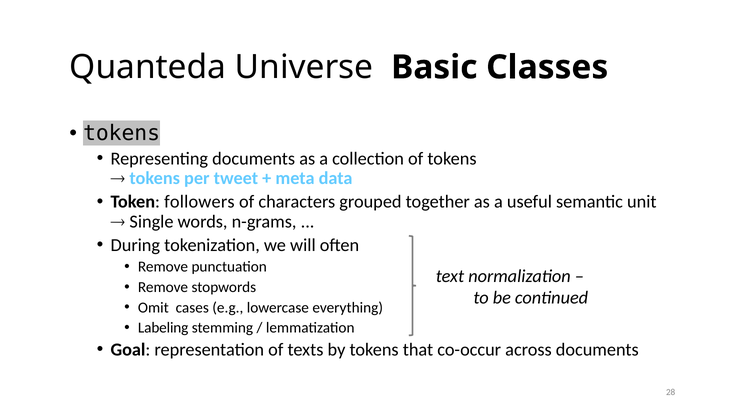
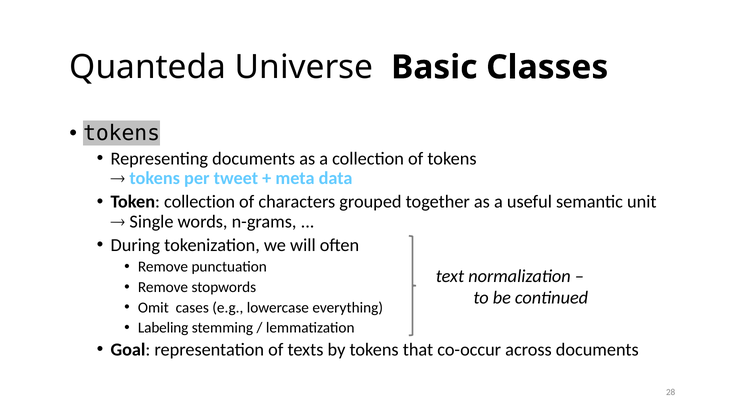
Token followers: followers -> collection (200, 202)
